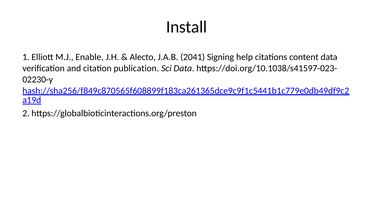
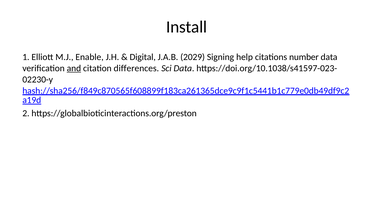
Alecto: Alecto -> Digital (143, 57)
2041: 2041 -> 2029 (193, 57)
content: content -> number (304, 57)
and underline: none -> present (74, 68)
publication: publication -> differences (136, 68)
